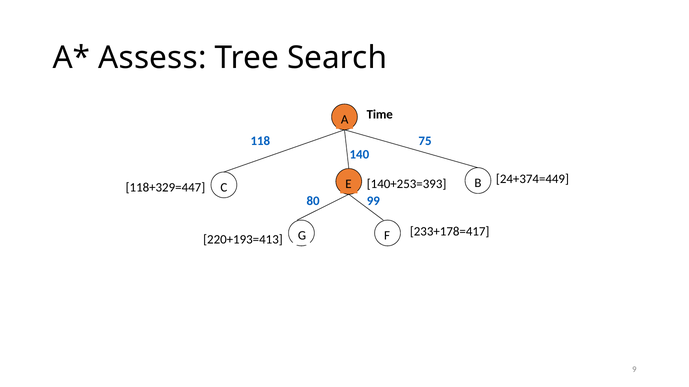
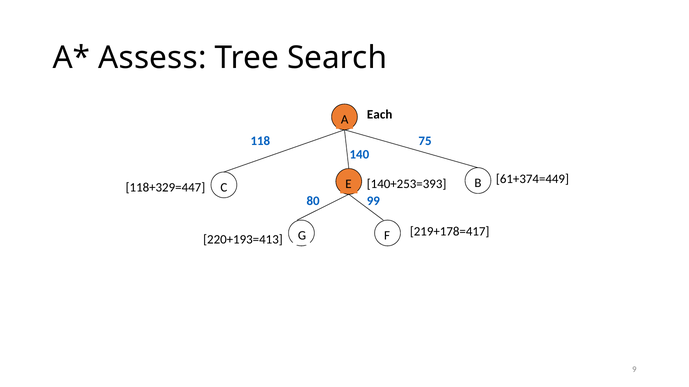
Time: Time -> Each (380, 115)
24+374=449: 24+374=449 -> 61+374=449 (532, 179)
233+178=417: 233+178=417 -> 219+178=417 (450, 232)
